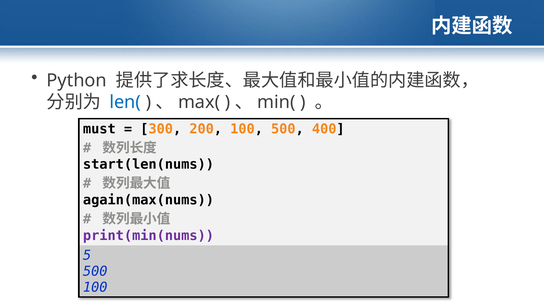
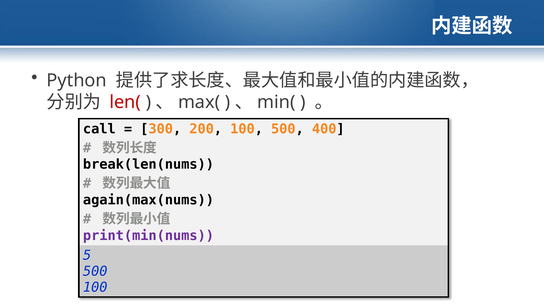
len( colour: blue -> red (125, 102)
must: must -> call (99, 129)
start(len(nums: start(len(nums -> break(len(nums (148, 164)
